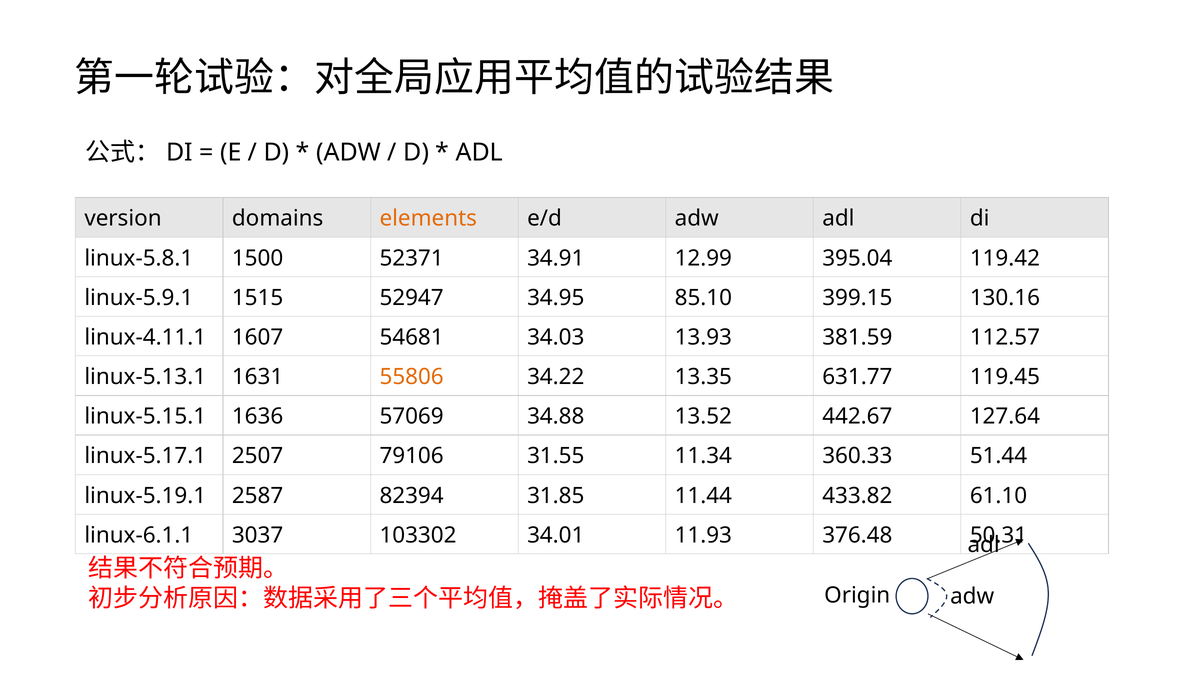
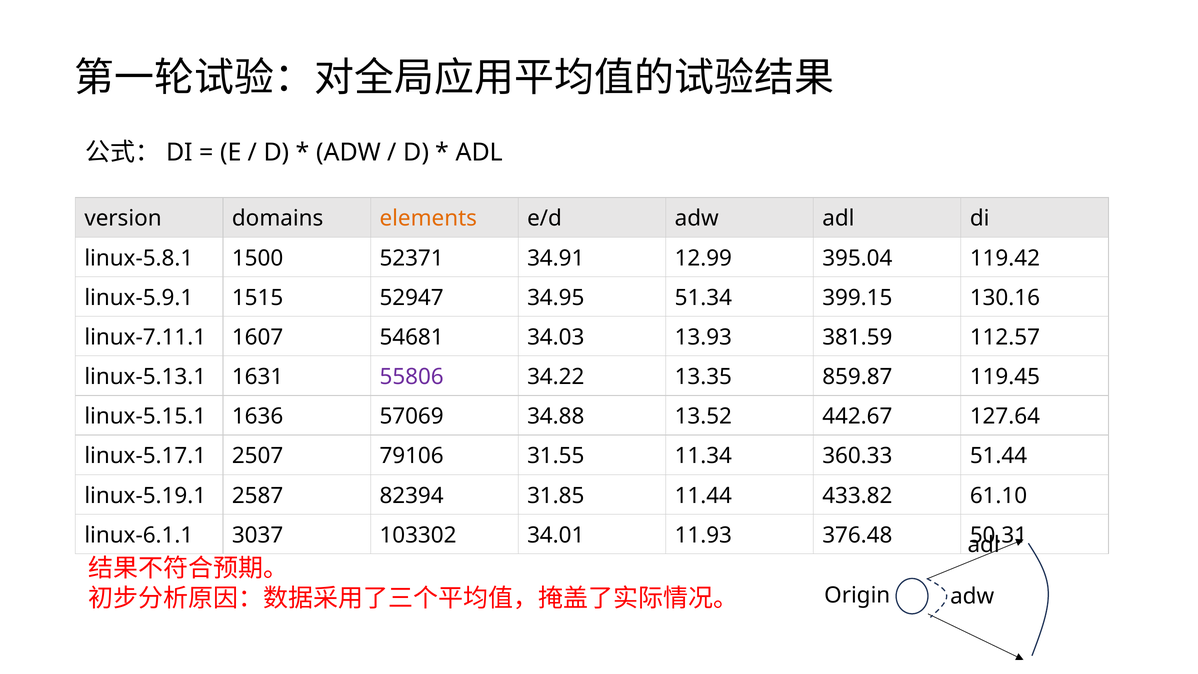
85.10: 85.10 -> 51.34 (703, 298)
linux-4.11.1: linux-4.11.1 -> linux-7.11.1 (145, 337)
55806 colour: orange -> purple (412, 377)
631.77: 631.77 -> 859.87 (857, 377)
